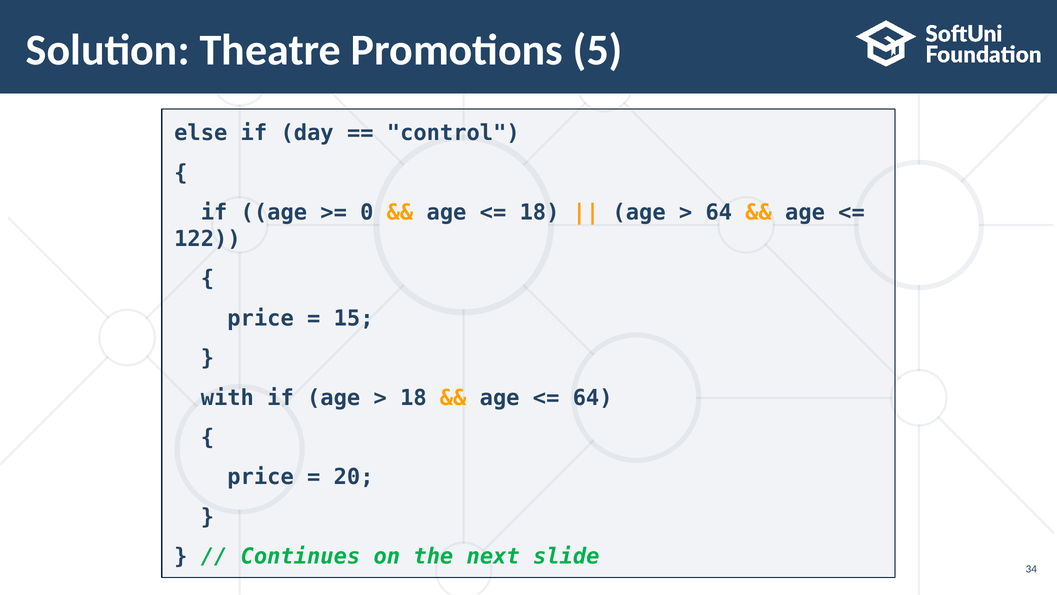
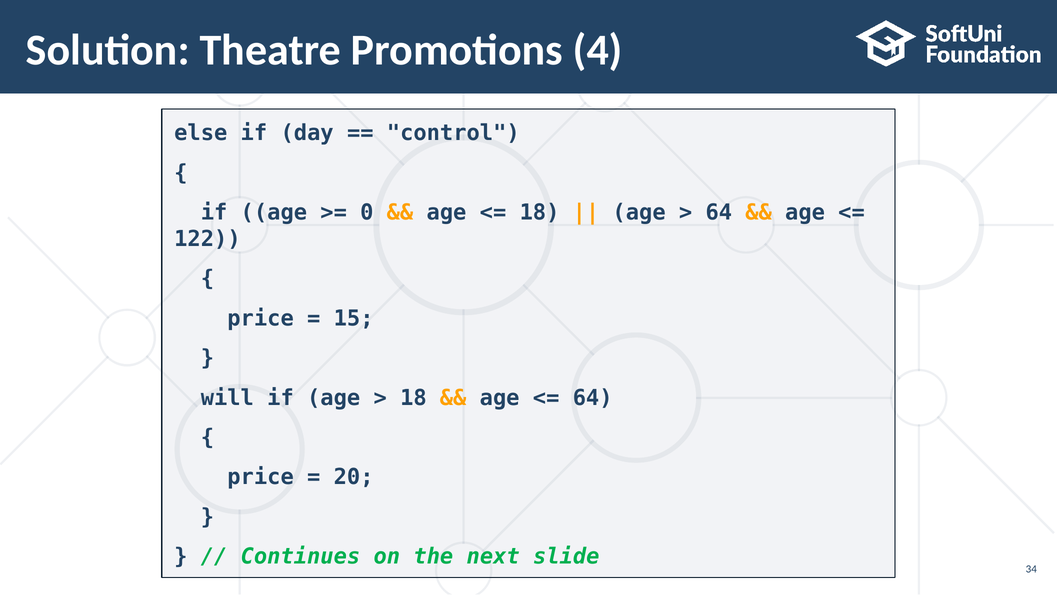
5: 5 -> 4 (598, 50)
with: with -> will (227, 398)
